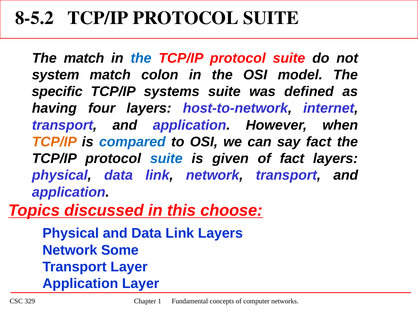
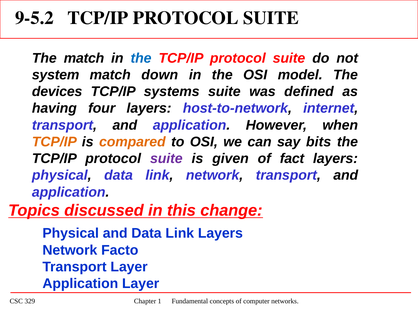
8-5.2: 8-5.2 -> 9-5.2 (34, 18)
colon: colon -> down (160, 75)
specific: specific -> devices (57, 91)
compared colour: blue -> orange (132, 142)
say fact: fact -> bits (319, 142)
suite colour: blue -> purple (166, 158)
choose: choose -> change (231, 210)
Some: Some -> Facto (120, 250)
